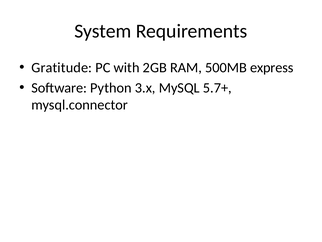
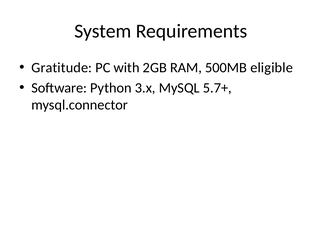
express: express -> eligible (272, 68)
